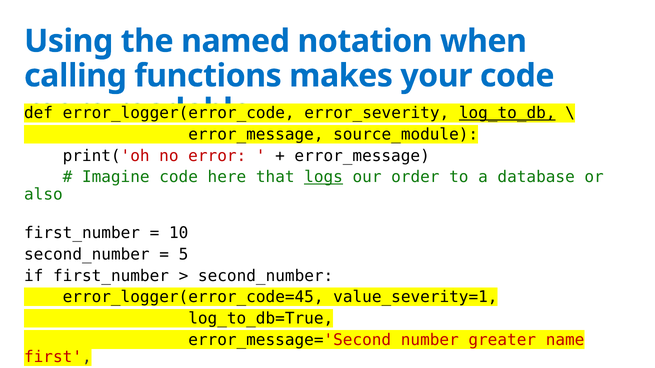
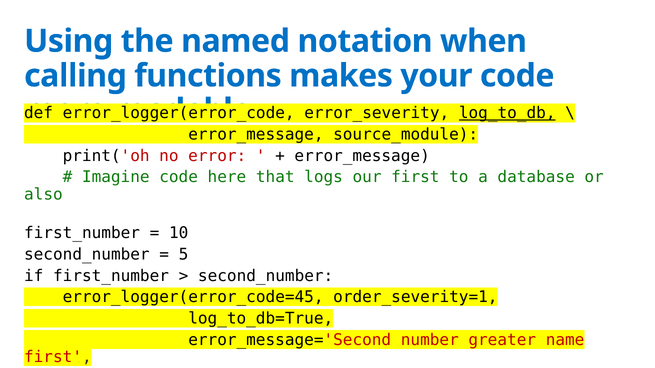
logs underline: present -> none (324, 177)
our order: order -> first (415, 177)
value_severity=1: value_severity=1 -> order_severity=1 (415, 297)
